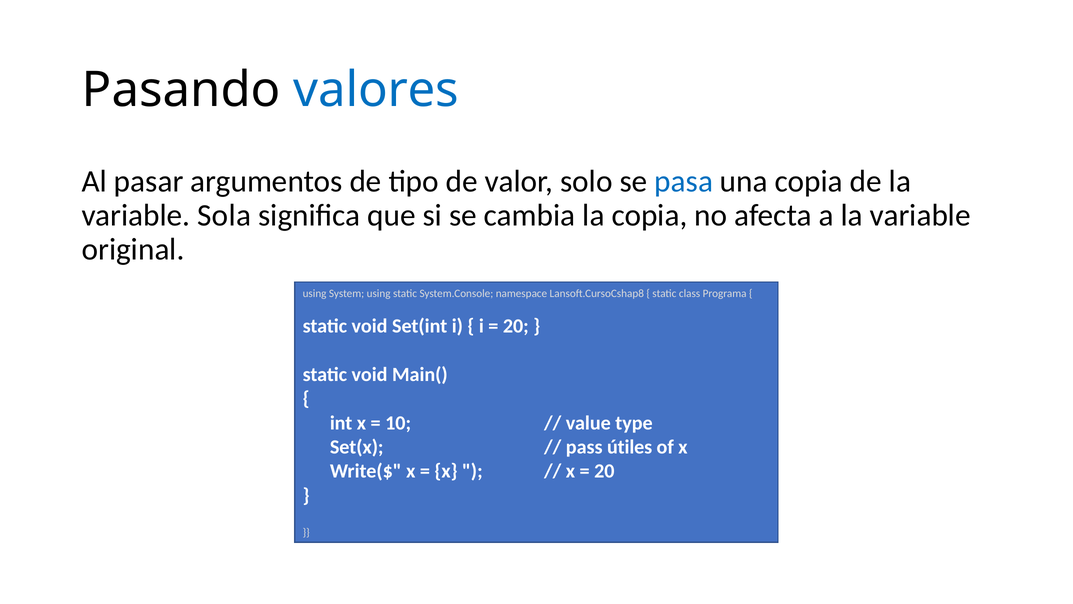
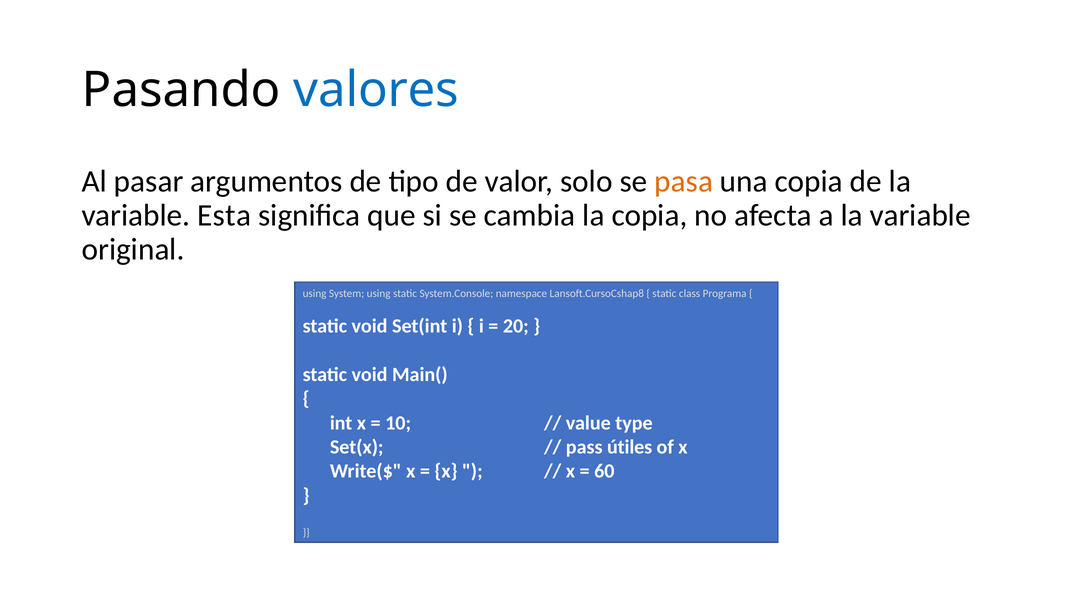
pasa colour: blue -> orange (684, 181)
Sola: Sola -> Esta (224, 215)
20: 20 -> 60 (604, 471)
